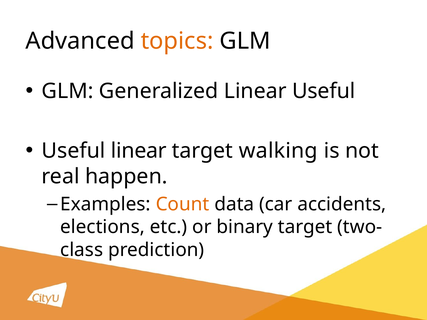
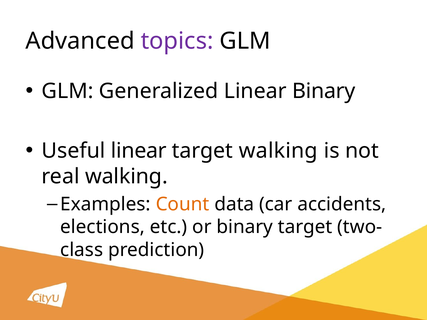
topics colour: orange -> purple (177, 41)
Linear Useful: Useful -> Binary (324, 91)
real happen: happen -> walking (126, 177)
